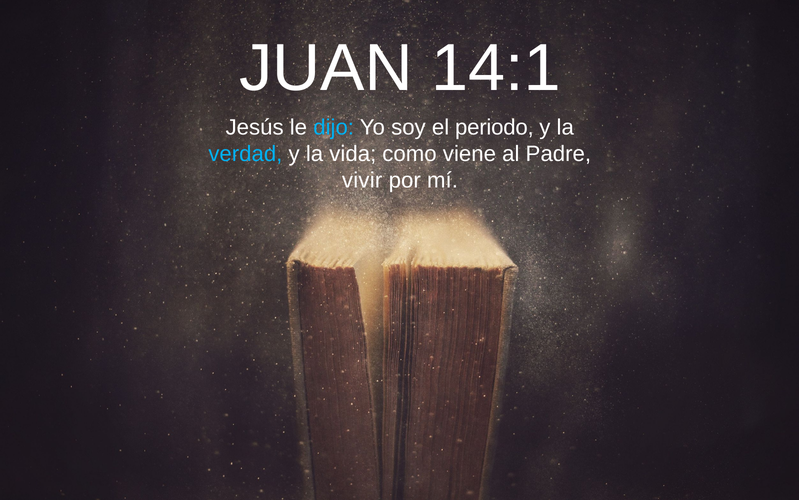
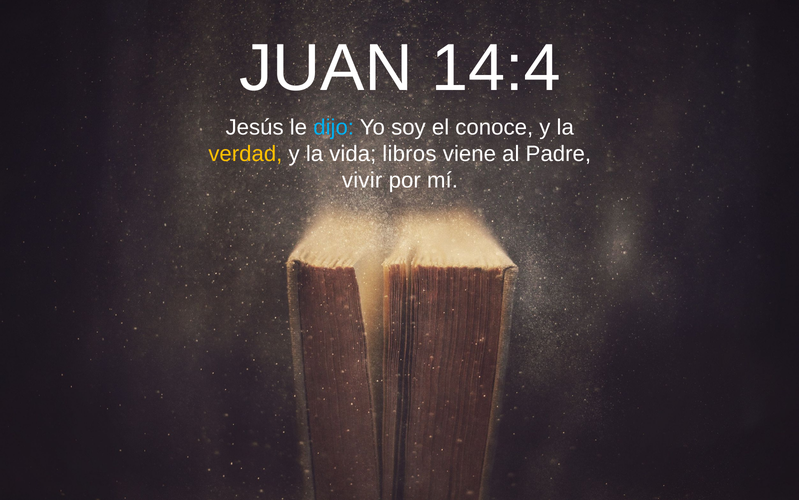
14:1: 14:1 -> 14:4 (496, 68)
periodo: periodo -> conoce (494, 127)
verdad colour: light blue -> yellow (245, 154)
como: como -> libros (409, 154)
